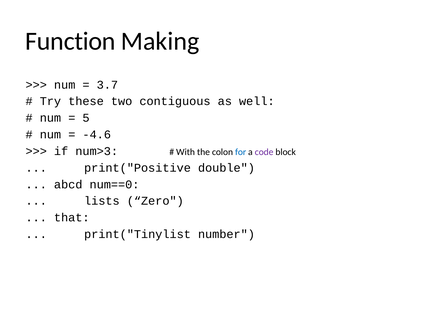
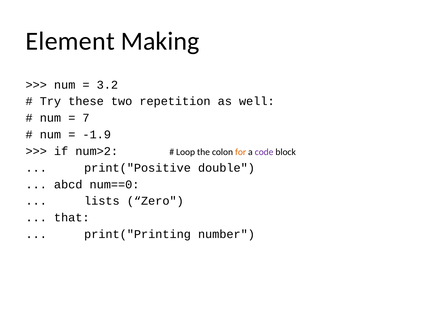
Function: Function -> Element (70, 41)
3.7: 3.7 -> 3.2 (107, 85)
contiguous: contiguous -> repetition (175, 101)
5: 5 -> 7 (86, 118)
-4.6: -4.6 -> -1.9 (97, 134)
num>3: num>3 -> num>2 (97, 151)
With: With -> Loop (186, 152)
for colour: blue -> orange (241, 152)
print("Tinylist: print("Tinylist -> print("Printing (138, 234)
